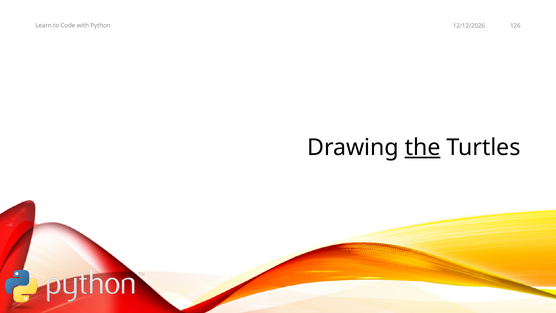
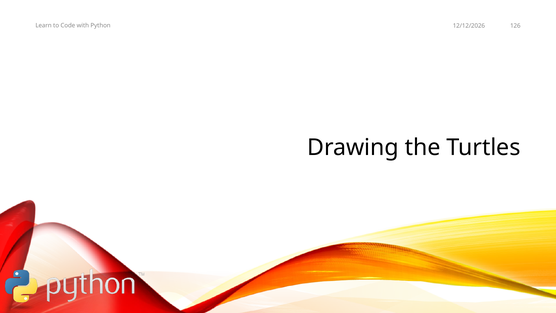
the underline: present -> none (423, 147)
